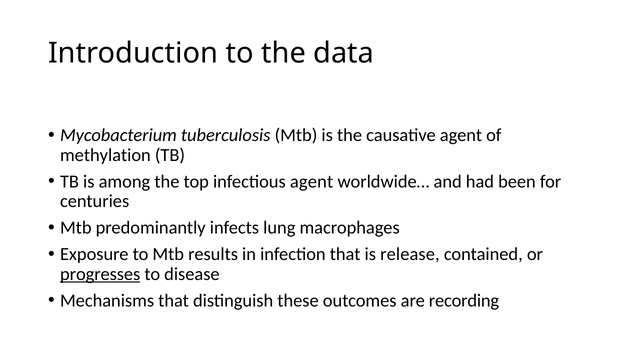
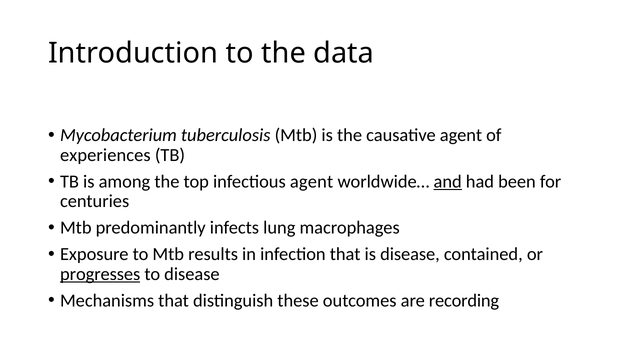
methylation: methylation -> experiences (105, 155)
and underline: none -> present (448, 182)
is release: release -> disease (410, 255)
